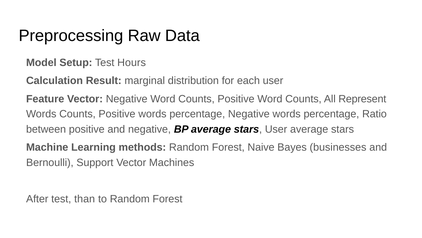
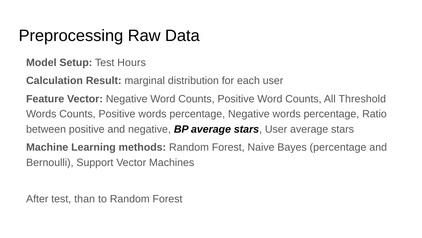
Represent: Represent -> Threshold (362, 99)
Bayes businesses: businesses -> percentage (338, 147)
